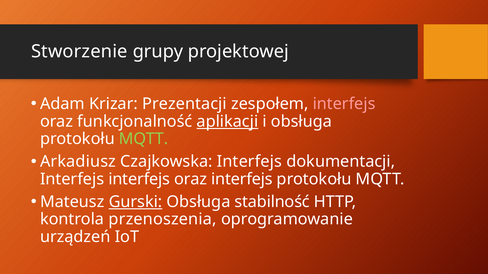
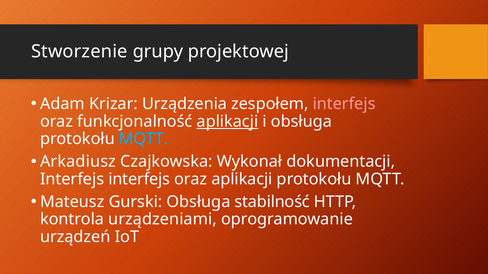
Prezentacji: Prezentacji -> Urządzenia (185, 104)
MQTT colour: light green -> light blue (143, 139)
Czajkowska Interfejs: Interfejs -> Wykonał (249, 162)
oraz interfejs: interfejs -> aplikacji (242, 179)
Gurski underline: present -> none (136, 202)
przenoszenia: przenoszenia -> urządzeniami (163, 220)
